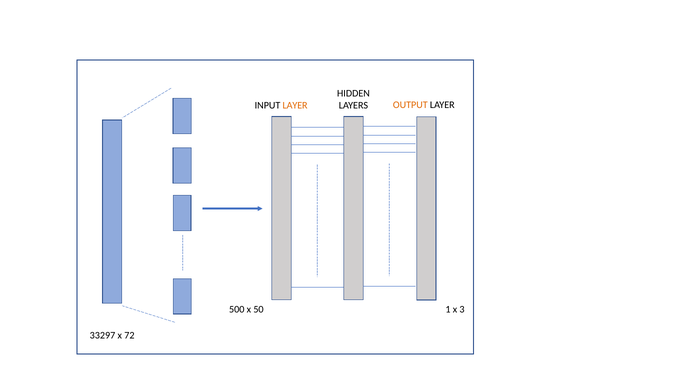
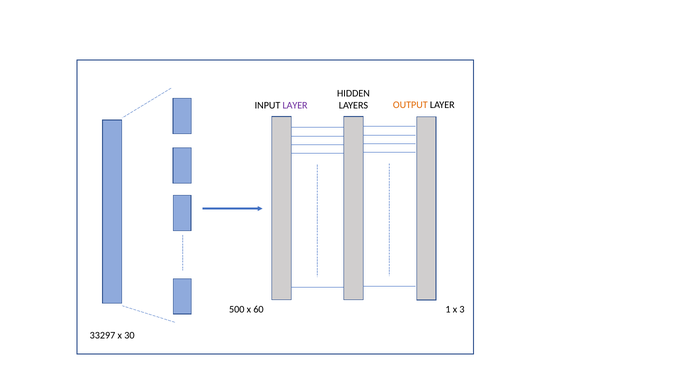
LAYER colour: orange -> purple (295, 105)
50: 50 -> 60 (258, 309)
72: 72 -> 30 (129, 335)
